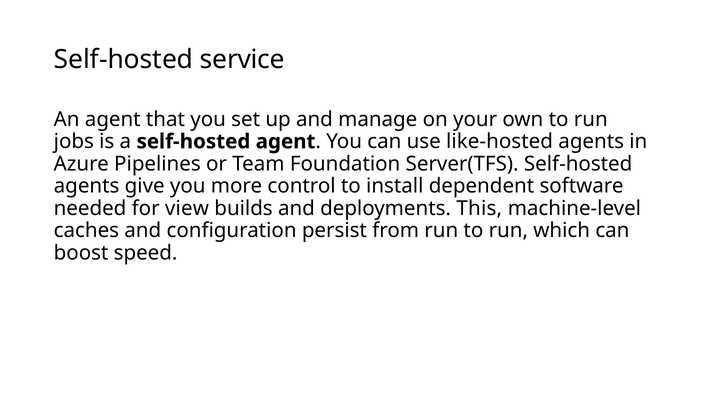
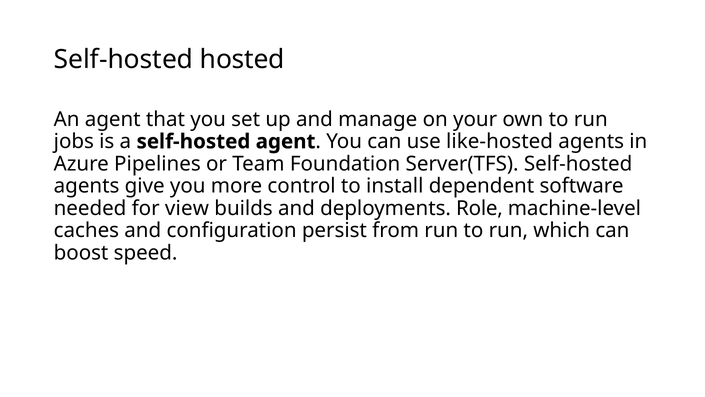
service: service -> hosted (242, 59)
This: This -> Role (479, 208)
